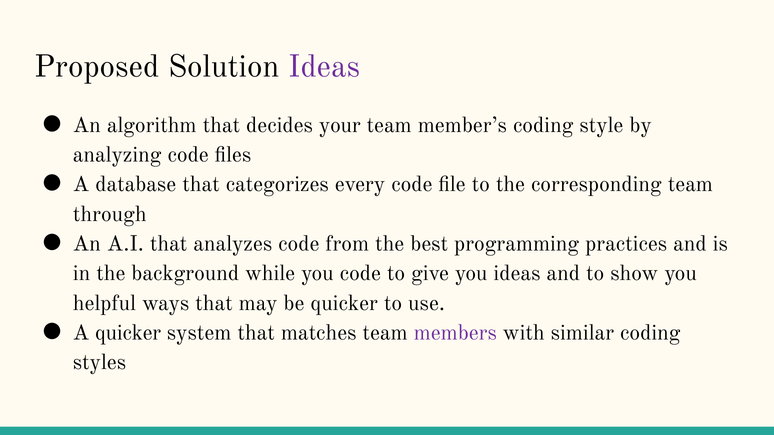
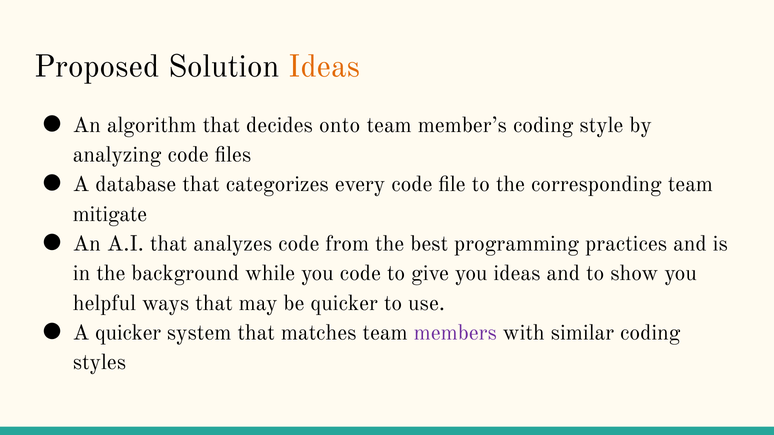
Ideas colour: purple -> orange (324, 66)
your: your -> onto (340, 125)
through: through -> mitigate (110, 214)
